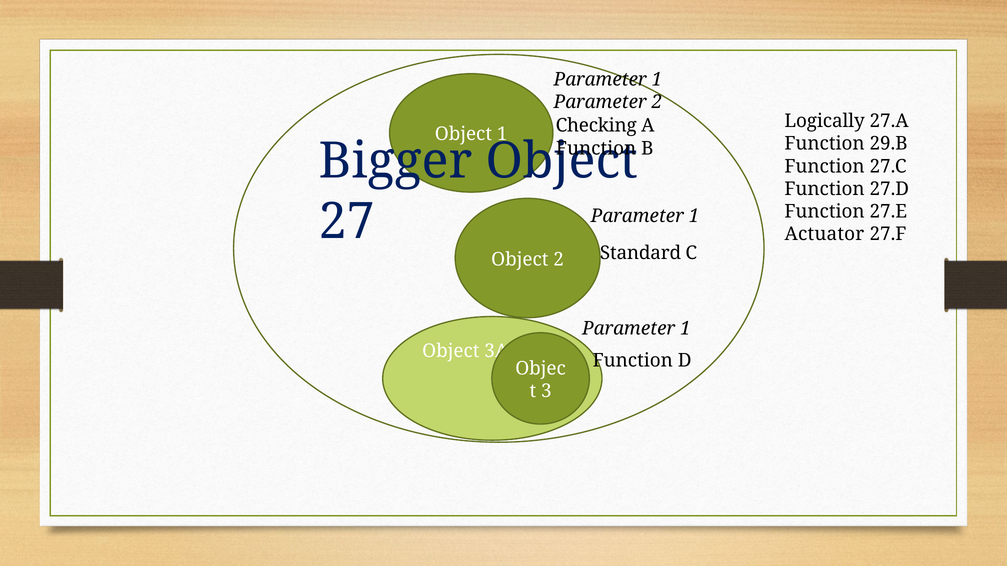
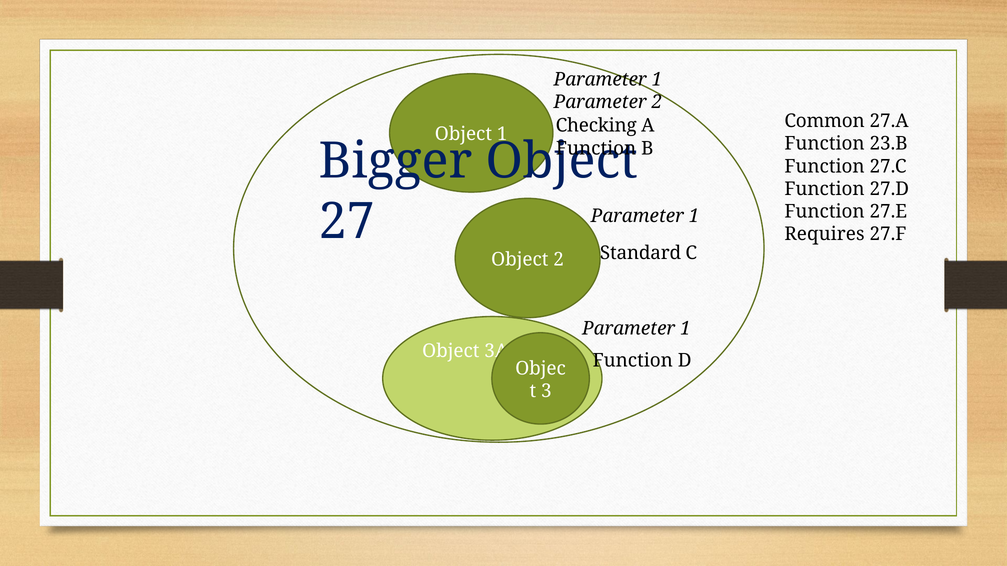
Logically: Logically -> Common (825, 121)
29.B: 29.B -> 23.B (889, 144)
Actuator: Actuator -> Requires (824, 234)
